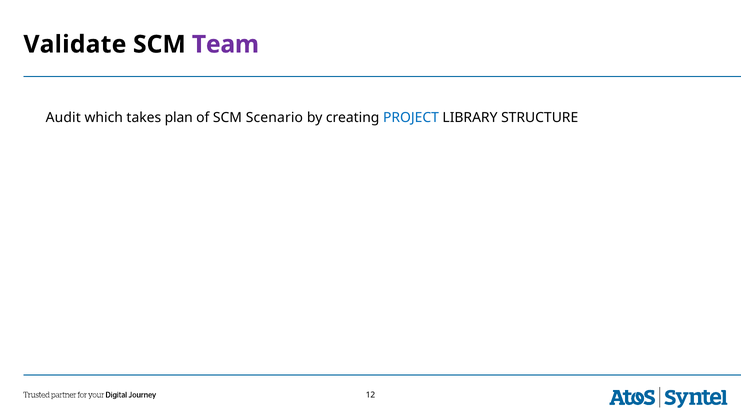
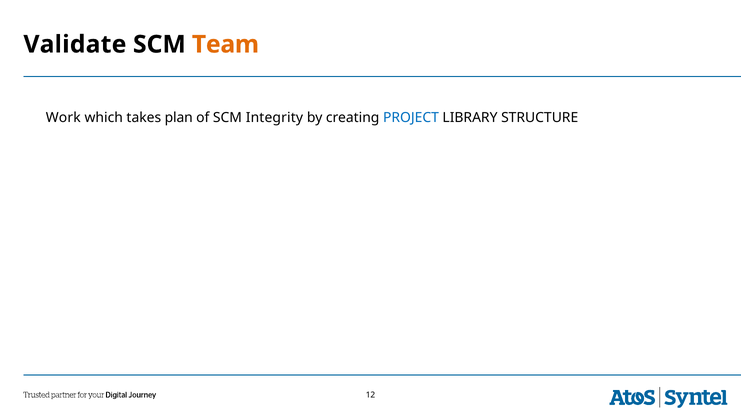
Team colour: purple -> orange (225, 44)
Audit: Audit -> Work (63, 117)
Scenario: Scenario -> Integrity (274, 117)
